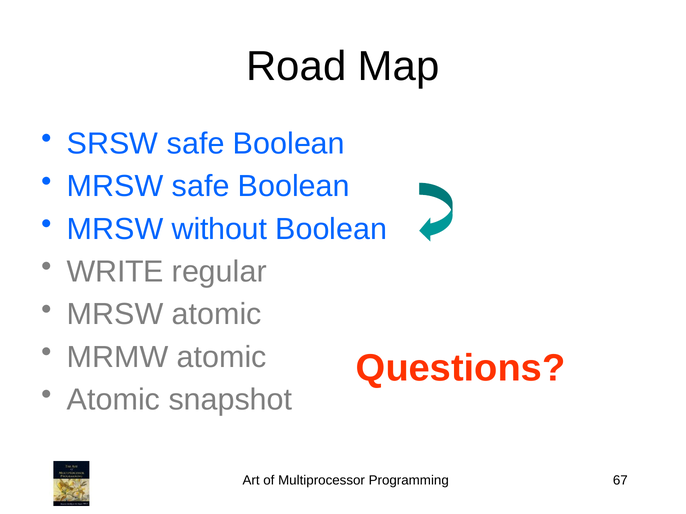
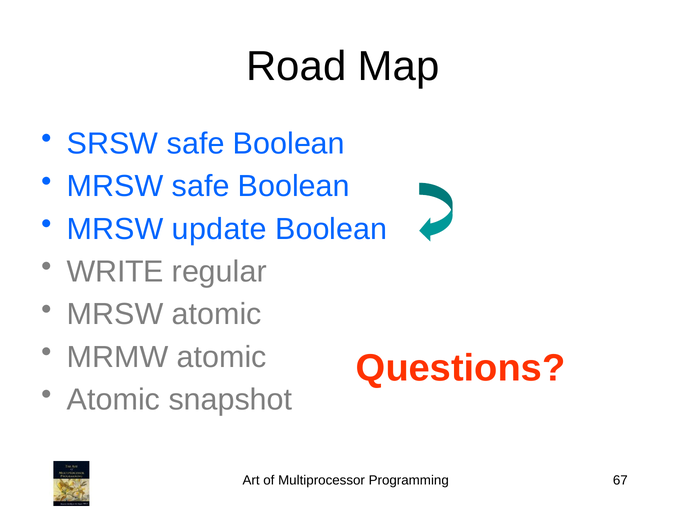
without: without -> update (219, 229)
